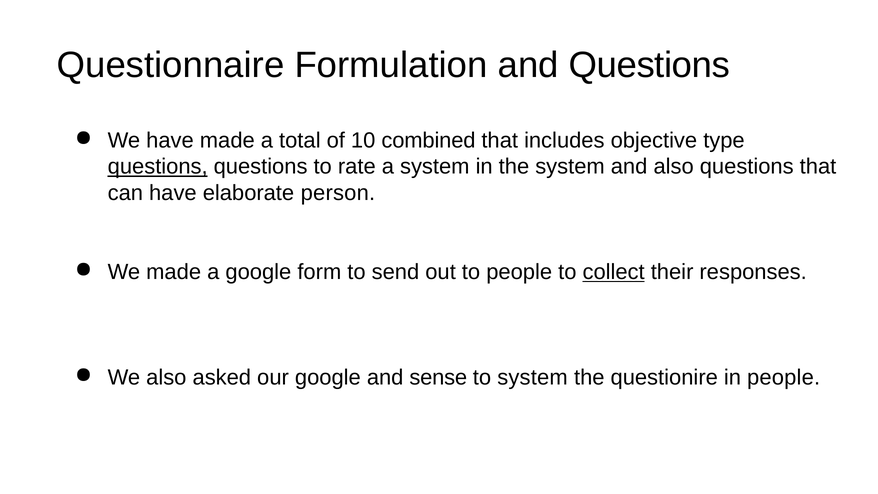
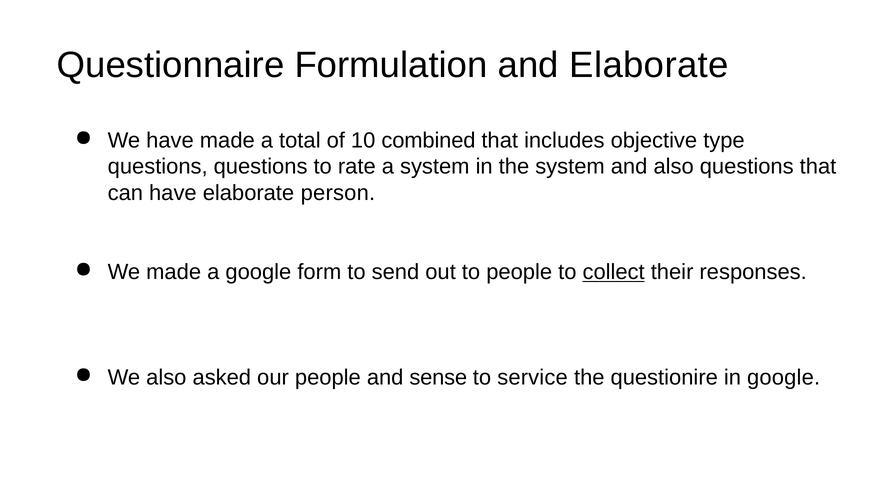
and Questions: Questions -> Elaborate (649, 65)
questions underline: present -> none (158, 167)
our google: google -> people (328, 377)
to system: system -> service (533, 377)
in people: people -> google (784, 377)
